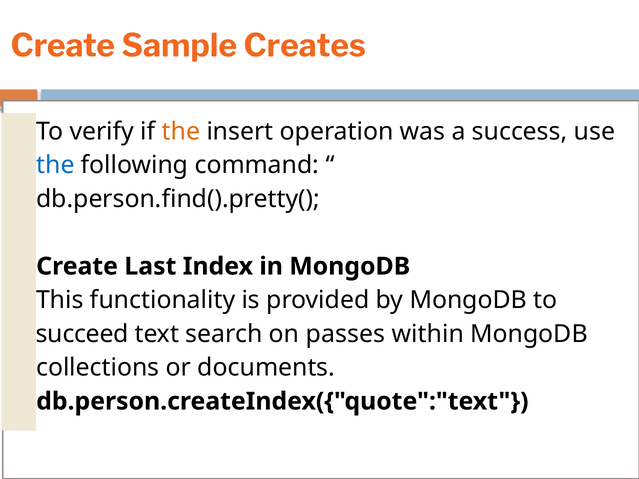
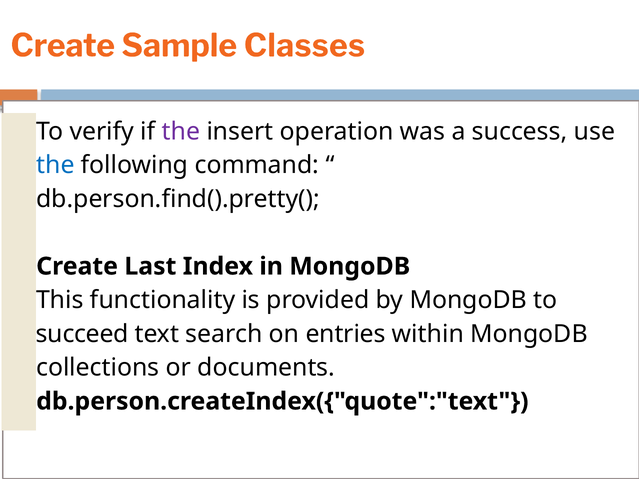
Creates: Creates -> Classes (304, 46)
the colour: orange -> purple (181, 131)
passes: passes -> entries (346, 334)
